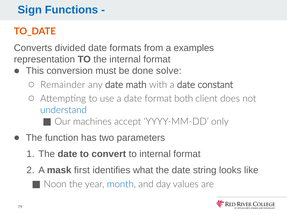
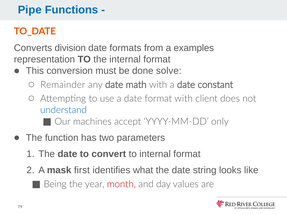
Sign: Sign -> Pipe (30, 10)
divided: divided -> division (70, 48)
format both: both -> with (184, 99)
Noon: Noon -> Being (55, 184)
month colour: blue -> red (121, 184)
